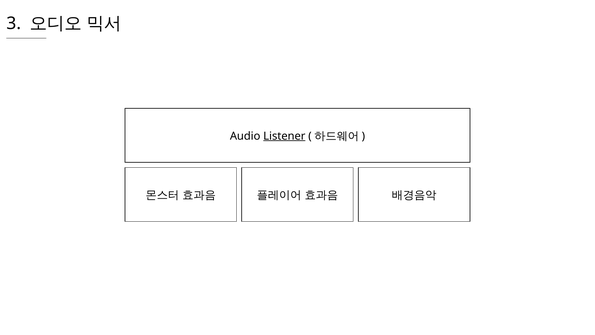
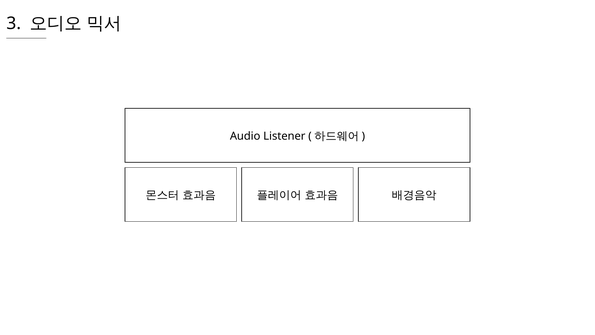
Listener underline: present -> none (284, 136)
